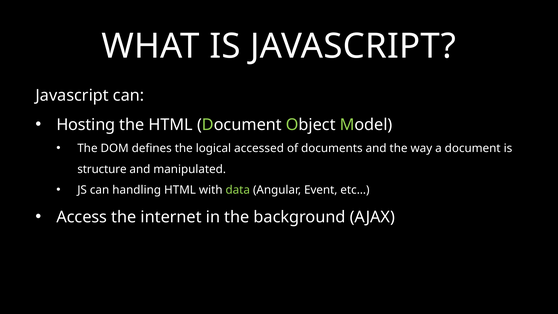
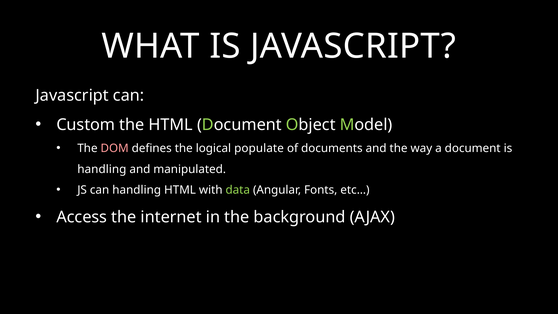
Hosting: Hosting -> Custom (86, 125)
DOM colour: white -> pink (115, 148)
accessed: accessed -> populate (259, 148)
structure: structure -> handling (102, 169)
Event: Event -> Fonts (321, 190)
